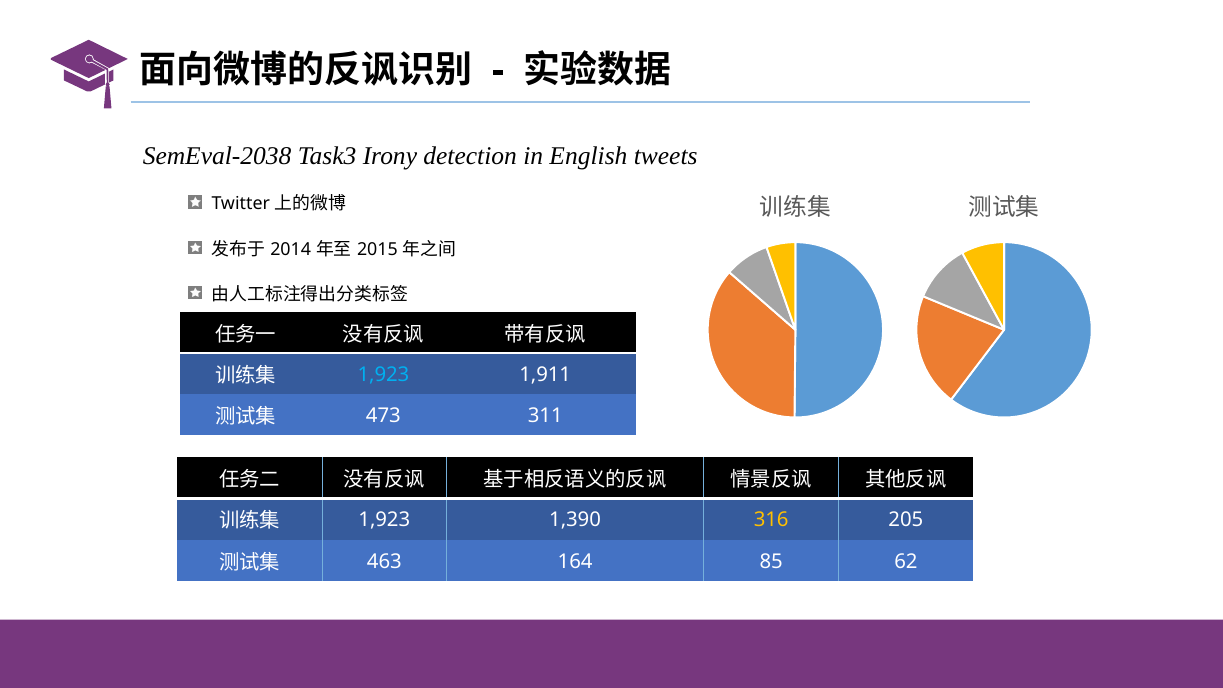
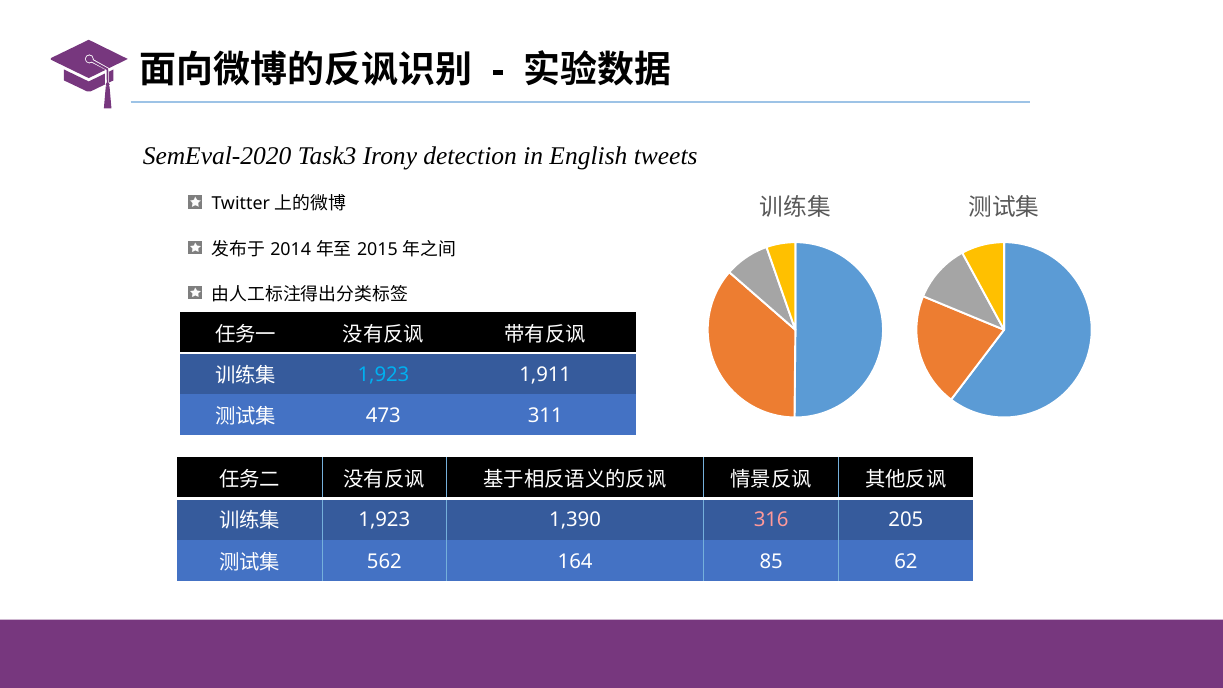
SemEval-2038: SemEval-2038 -> SemEval-2020 (217, 156)
316 colour: yellow -> pink (771, 520)
463: 463 -> 562 (384, 562)
